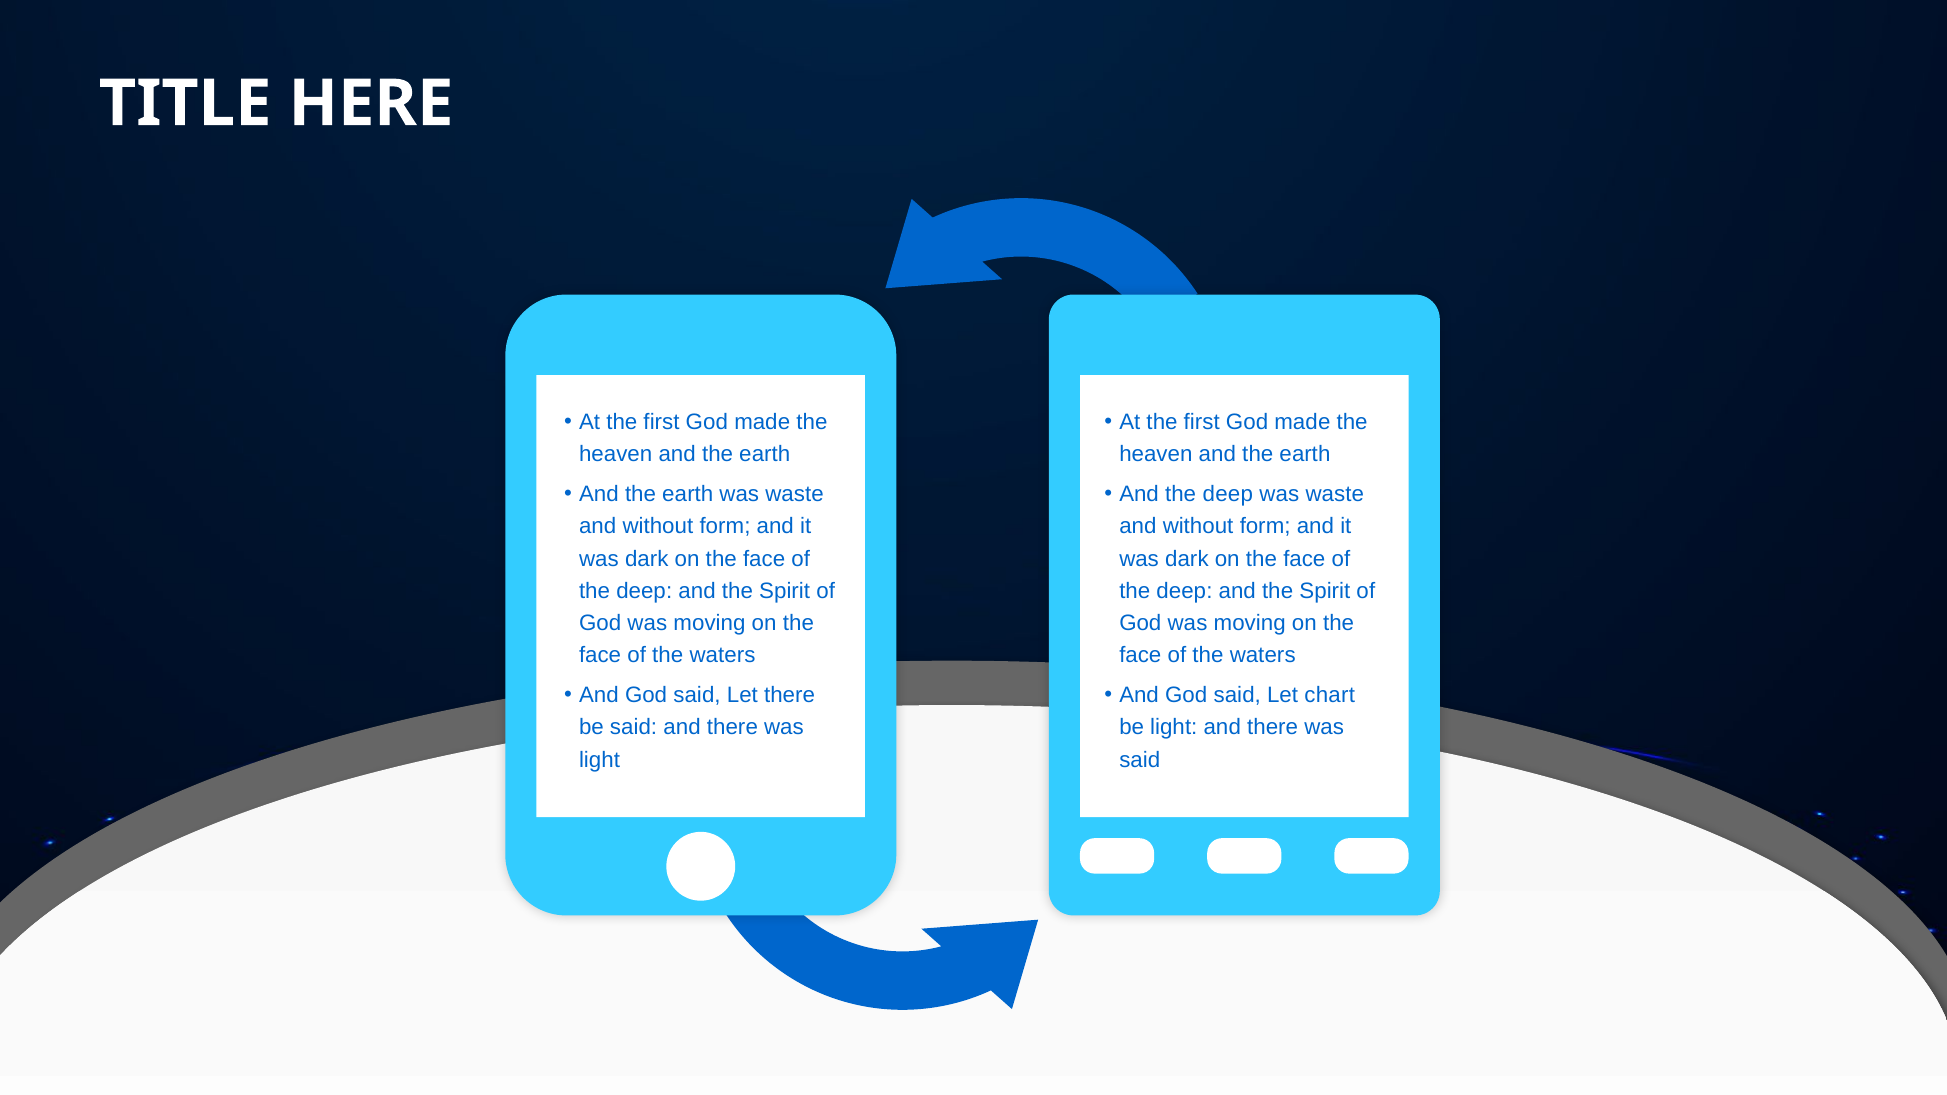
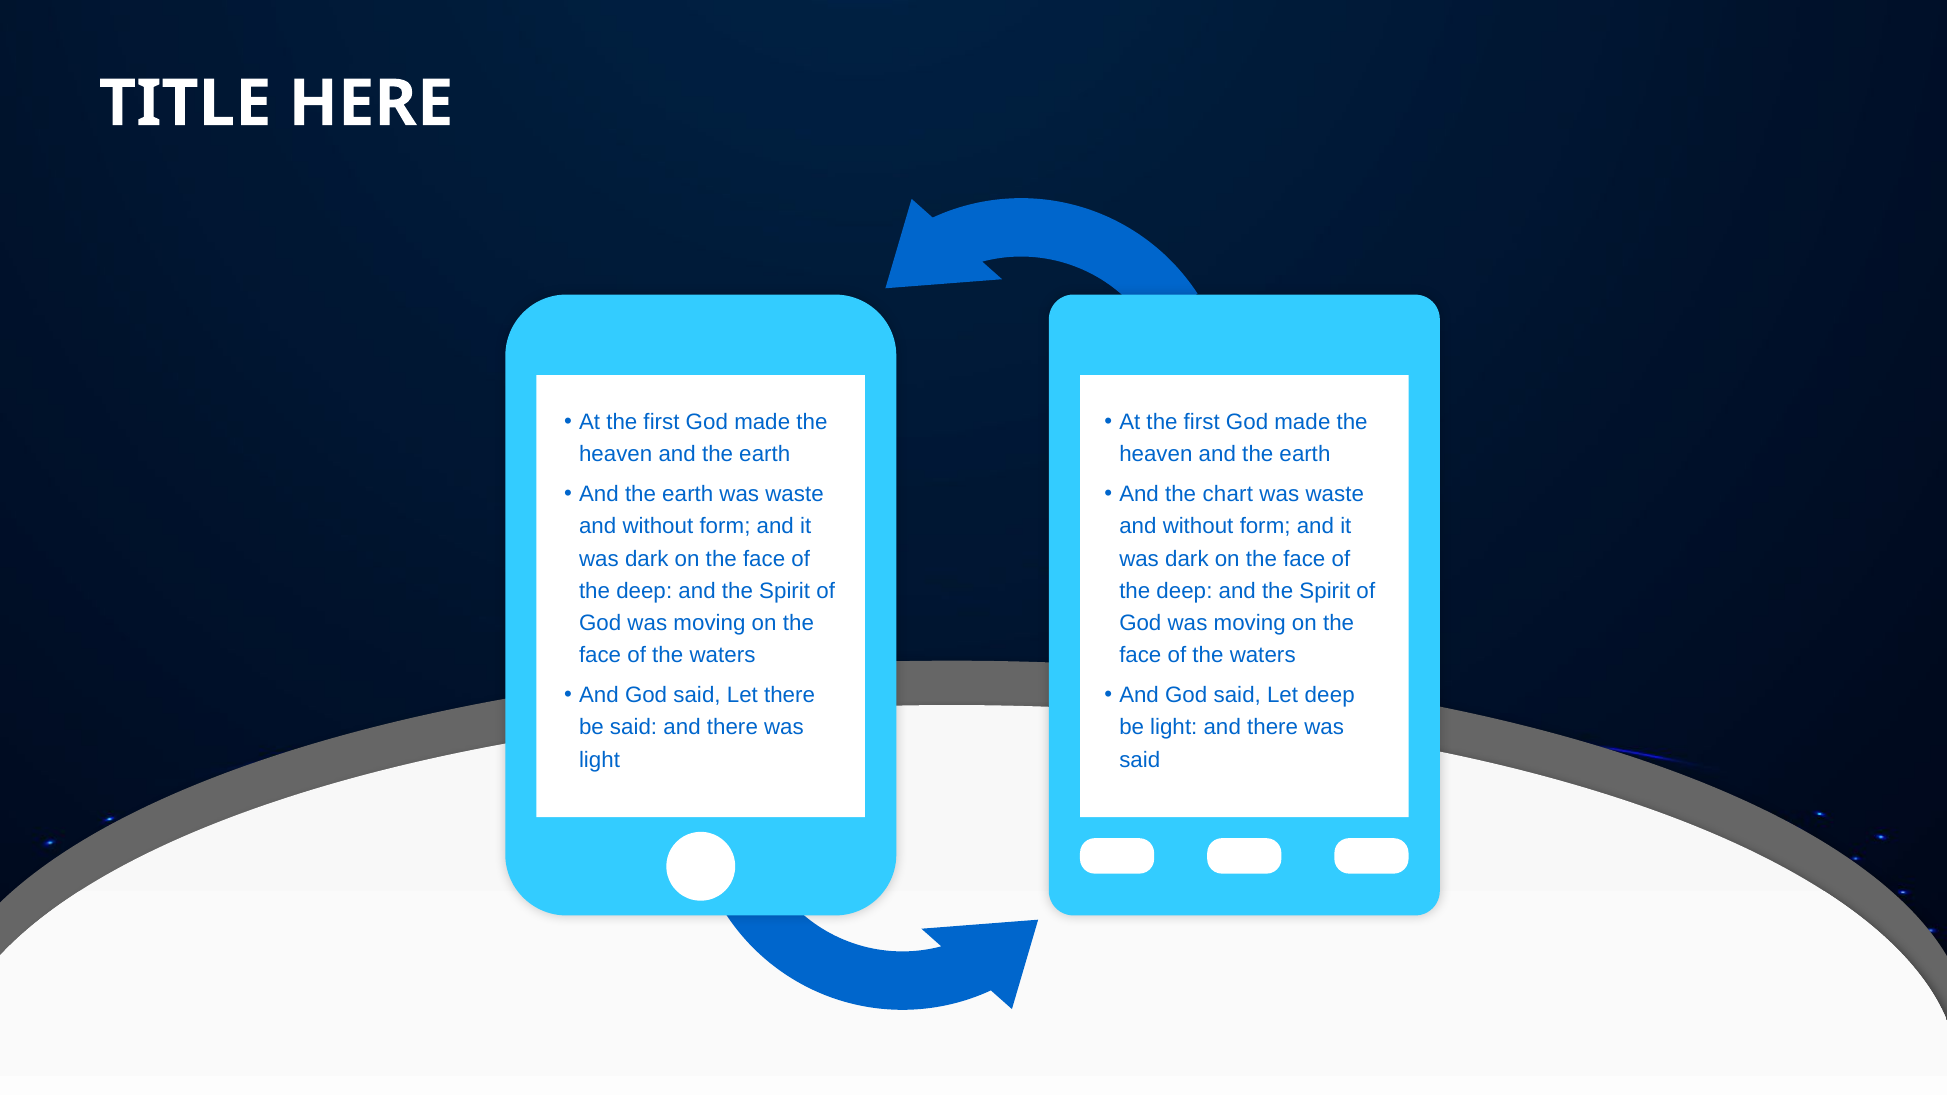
And the deep: deep -> chart (1228, 495)
Let chart: chart -> deep (1330, 696)
